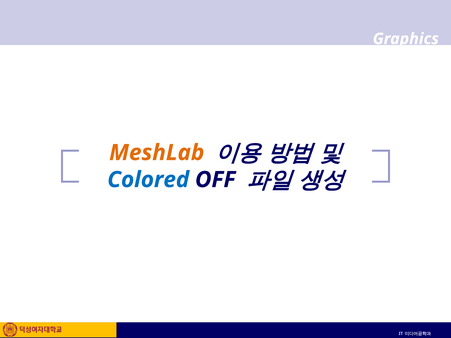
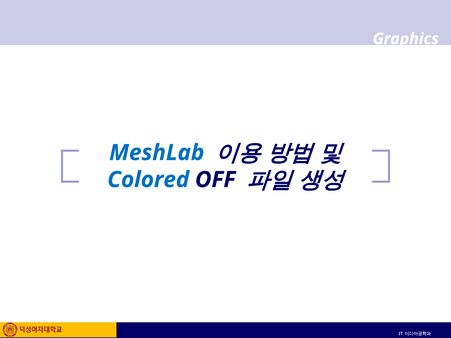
MeshLab colour: orange -> blue (157, 153)
